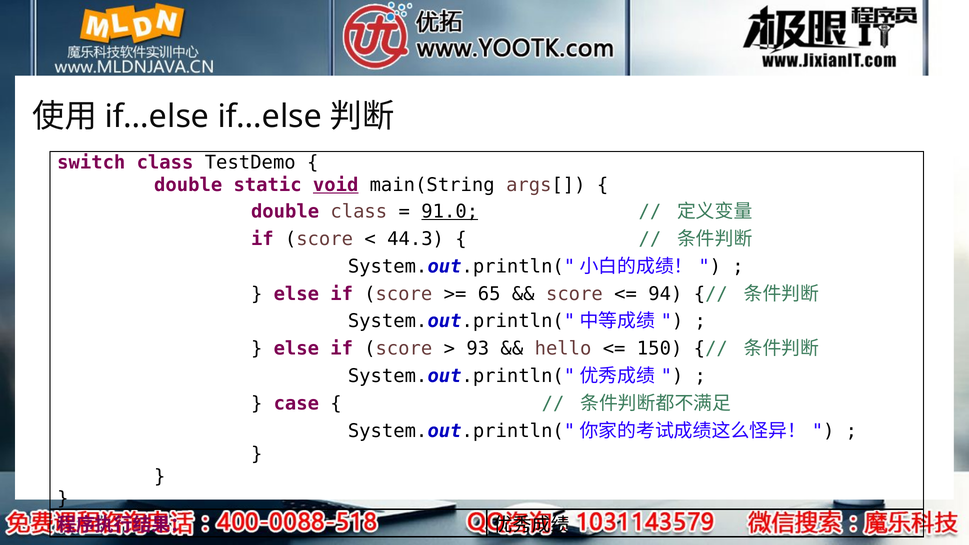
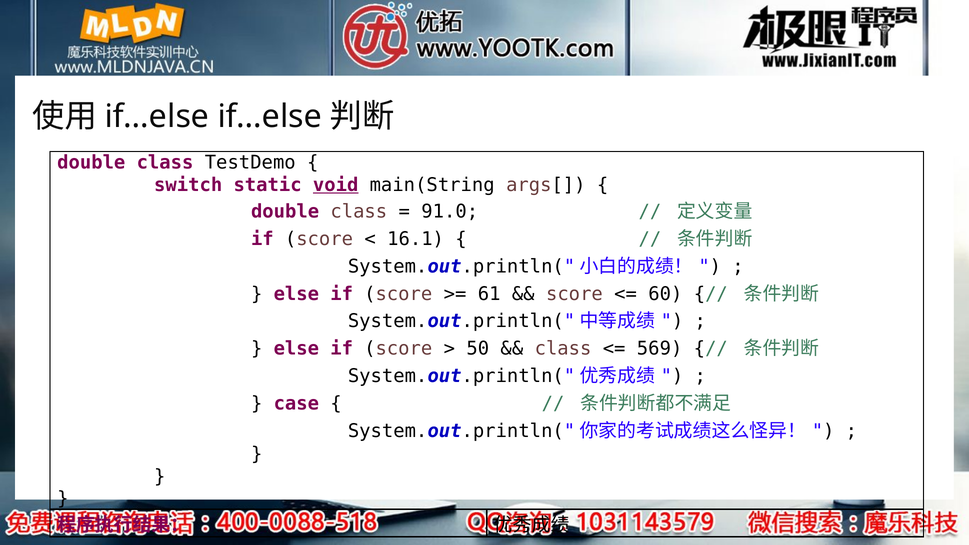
switch: switch -> double (91, 163)
double: double -> switch (188, 185)
91.0 underline: present -> none (450, 211)
44.3: 44.3 -> 16.1 (416, 239)
65: 65 -> 61 (489, 294)
94: 94 -> 60 (665, 294)
93: 93 -> 50 (478, 349)
hello: hello -> class (563, 349)
150: 150 -> 569 (660, 349)
